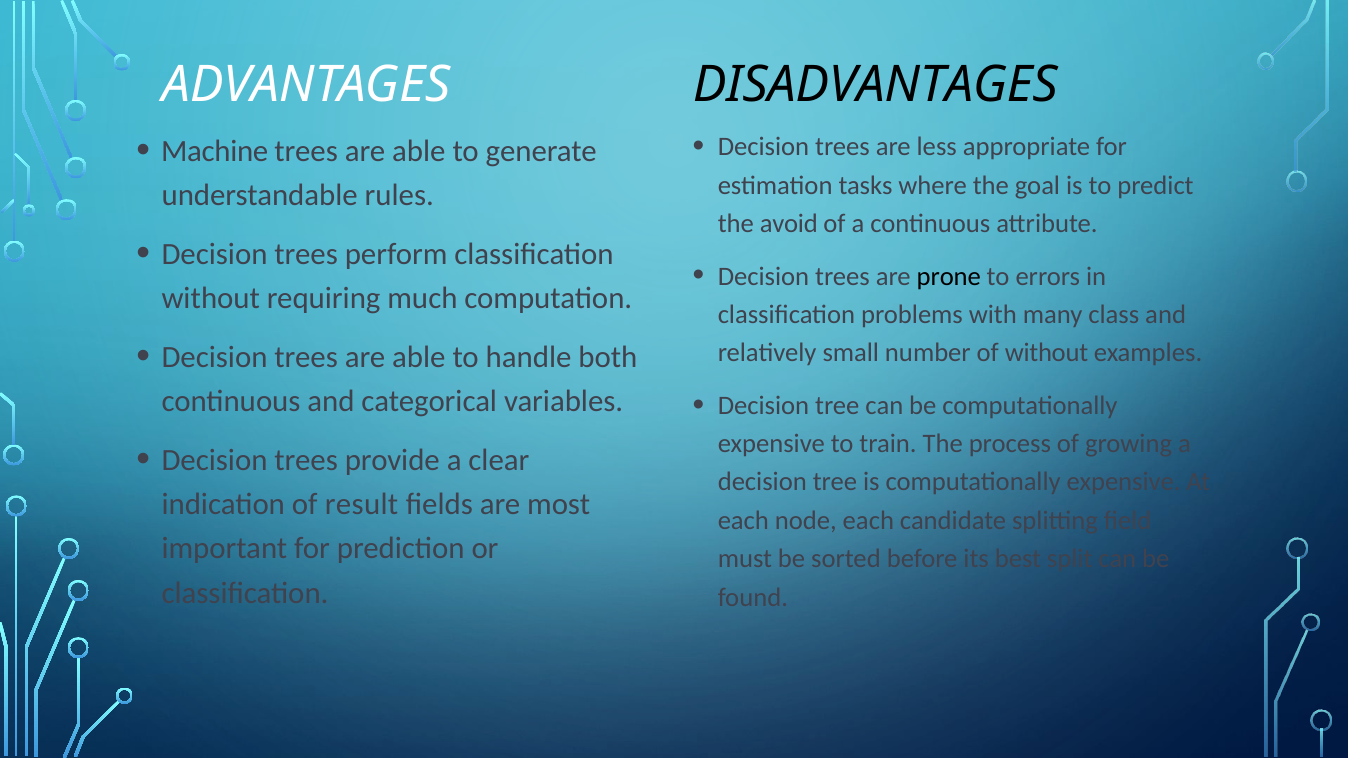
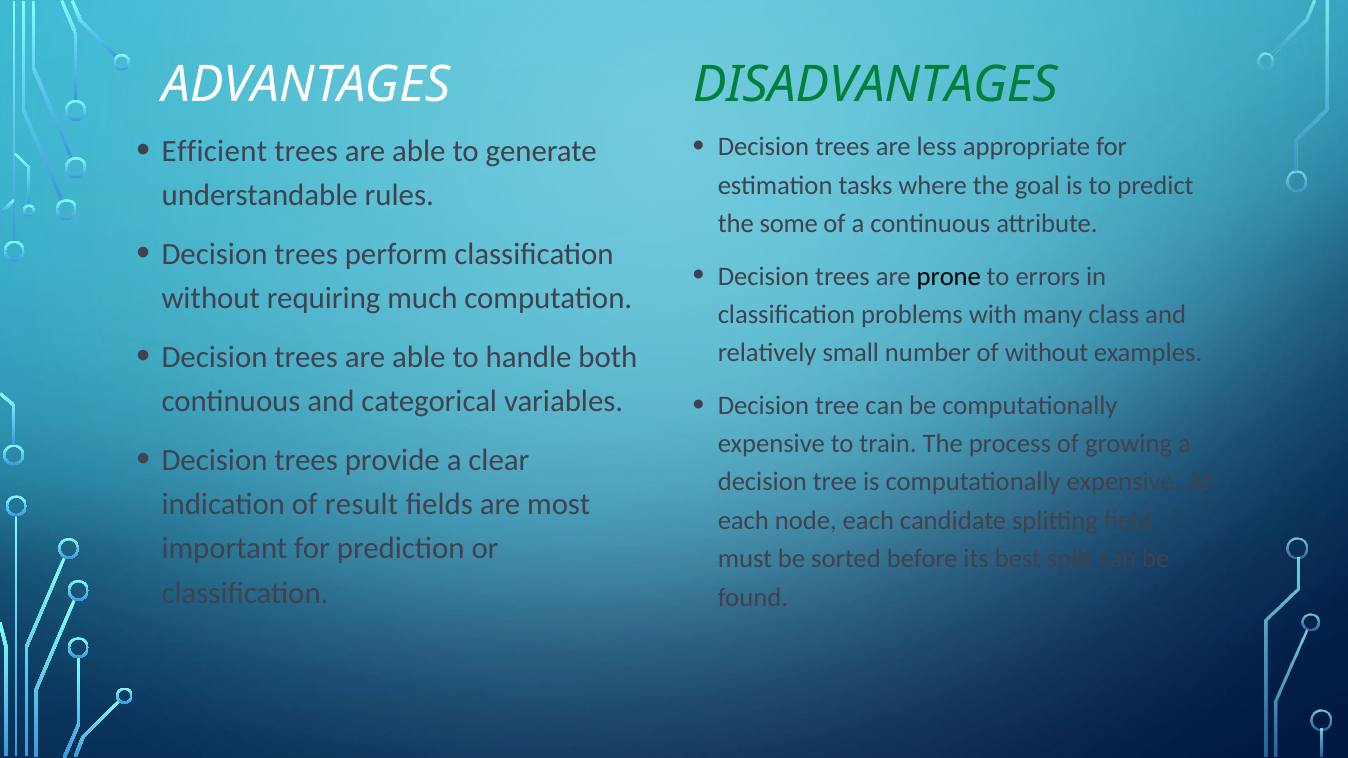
DISADVANTAGES colour: black -> green (875, 85)
Machine: Machine -> Efficient (214, 151)
avoid: avoid -> some (789, 224)
